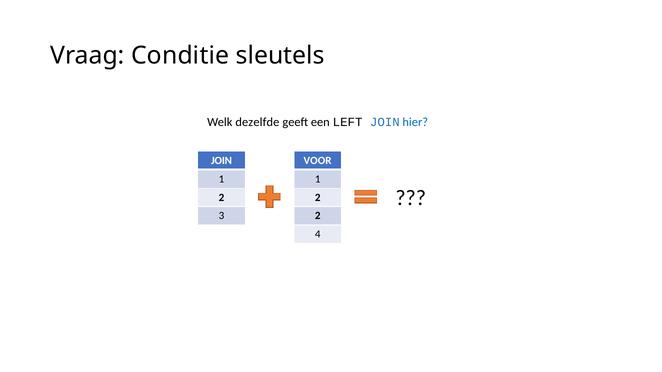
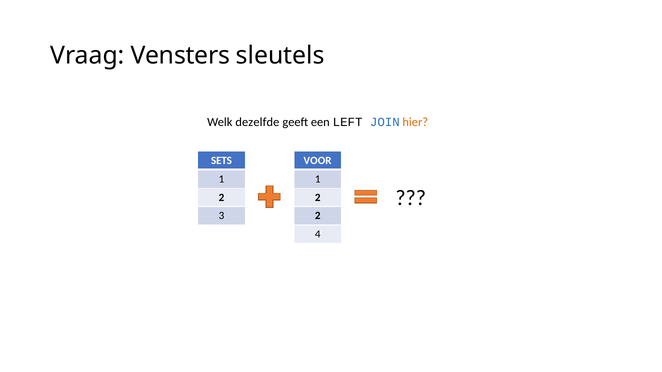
Conditie: Conditie -> Vensters (180, 56)
hier colour: blue -> orange (415, 122)
JOIN: JOIN -> SETS (221, 161)
